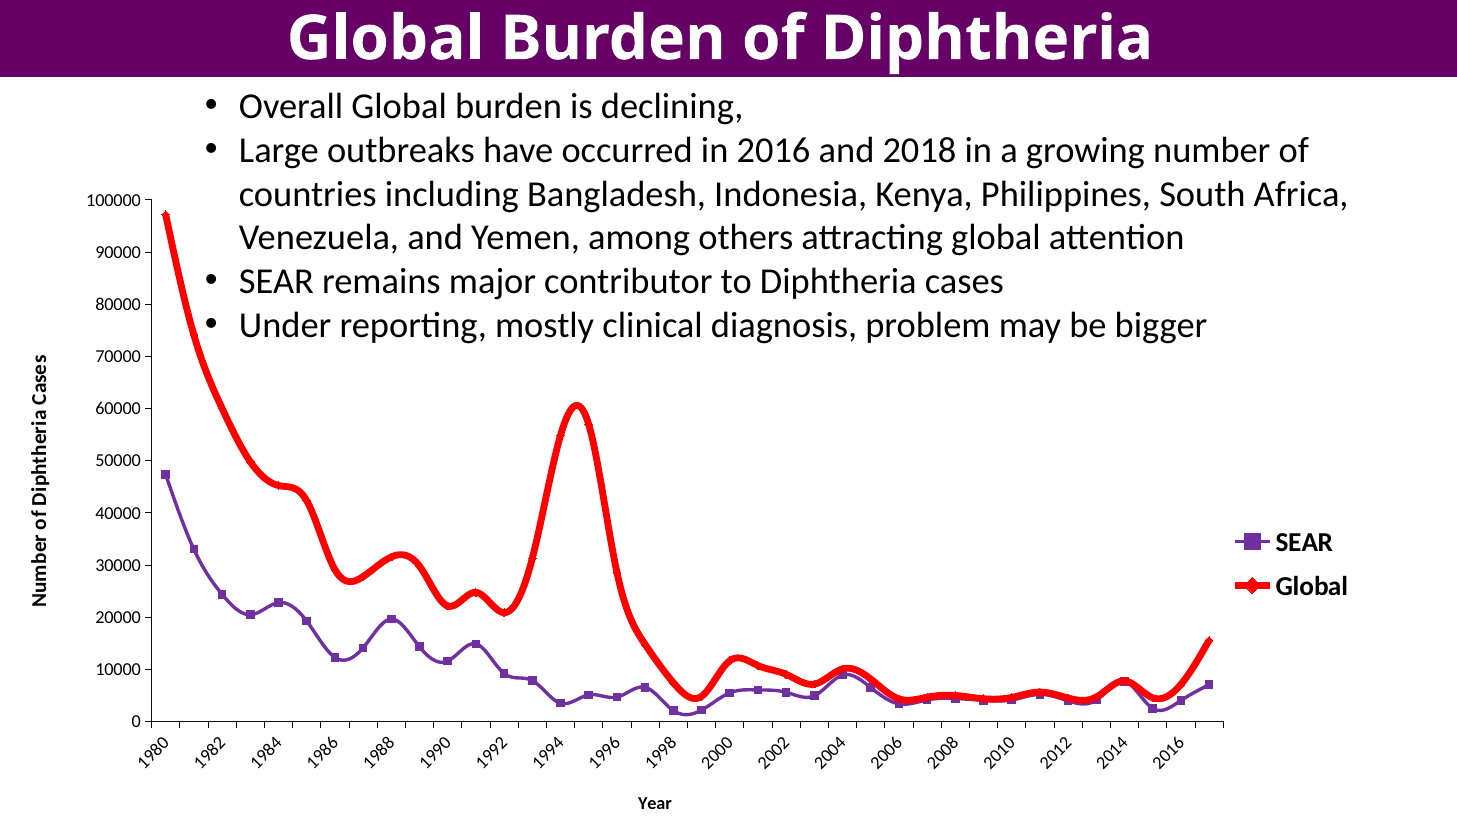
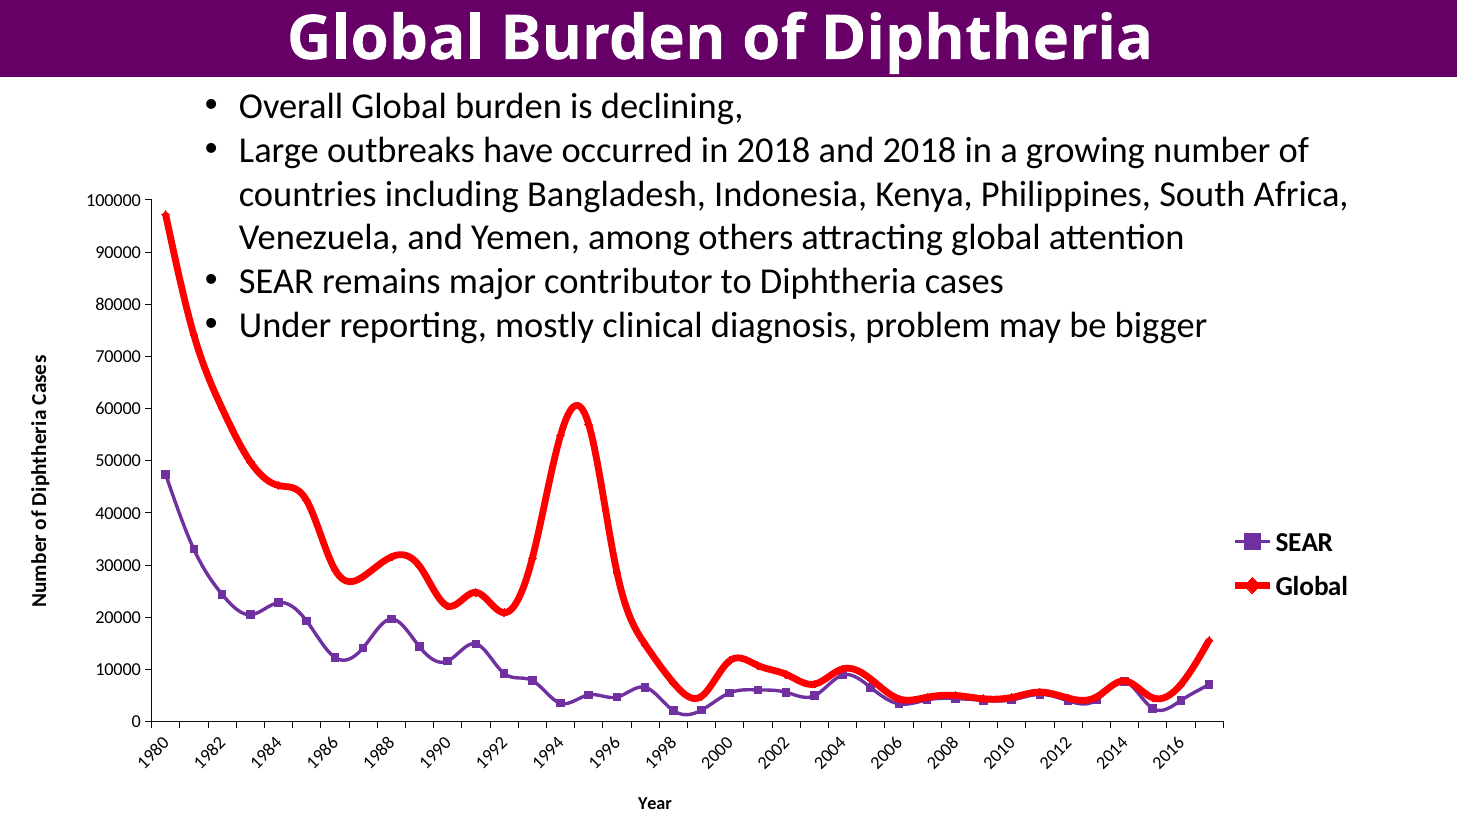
in 2016: 2016 -> 2018 (774, 150)
